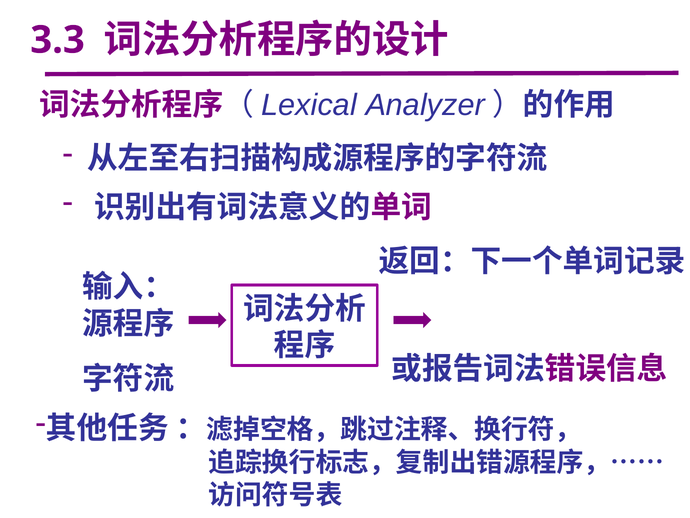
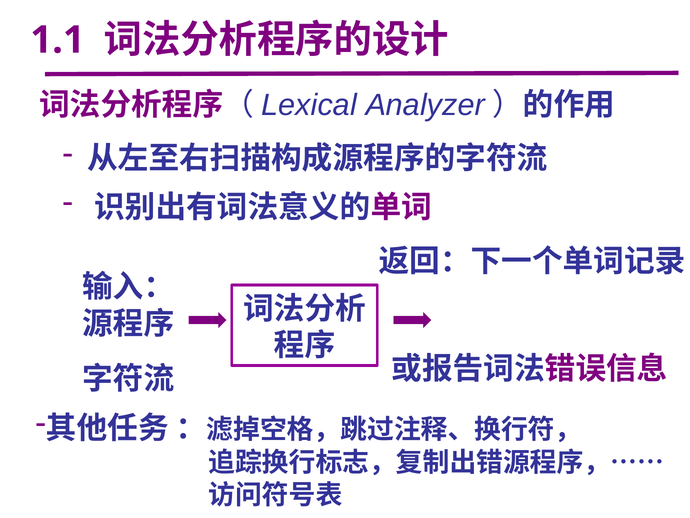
3.3: 3.3 -> 1.1 (58, 40)
